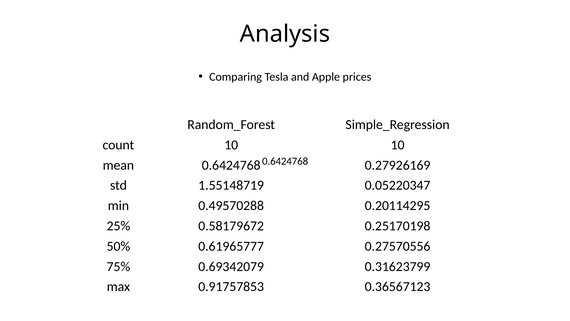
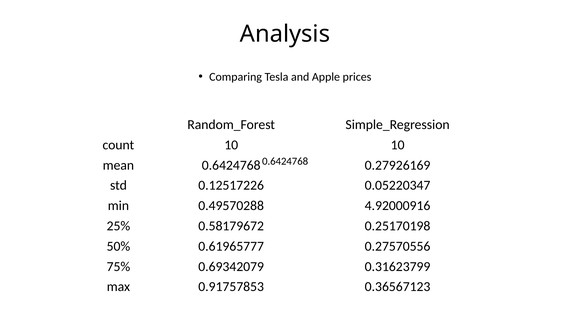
1.55148719: 1.55148719 -> 0.12517226 (231, 185)
0.20114295: 0.20114295 -> 4.92000916 (398, 205)
